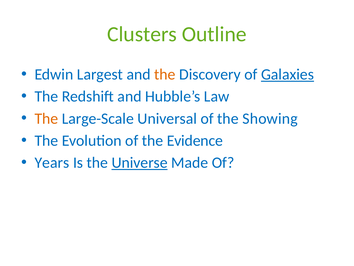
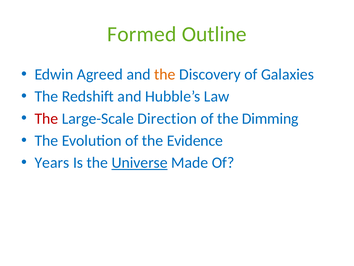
Clusters: Clusters -> Formed (142, 34)
Largest: Largest -> Agreed (100, 74)
Galaxies underline: present -> none (287, 74)
The colour: orange -> red (46, 118)
Universal: Universal -> Direction (167, 118)
Showing: Showing -> Dimming (270, 118)
